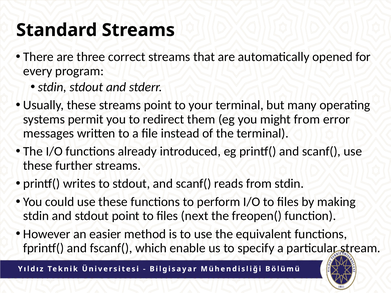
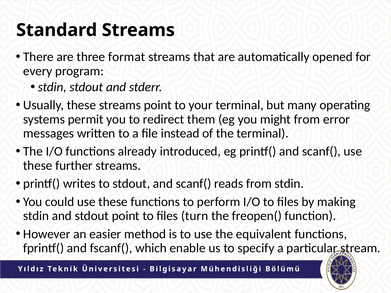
correct: correct -> format (127, 57)
next: next -> turn (195, 216)
